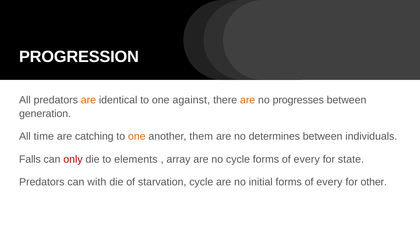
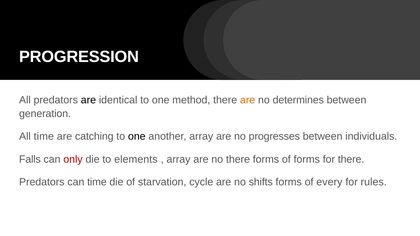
are colour: orange -> black (88, 100)
against: against -> method (191, 100)
progresses: progresses -> determines (298, 100)
one colour: orange -> black (137, 137)
another them: them -> array (201, 137)
determines: determines -> progresses (274, 137)
no cycle: cycle -> there (238, 159)
every: every -> forms (307, 159)
for state: state -> there (351, 159)
can with: with -> time (97, 182)
initial: initial -> shifts (261, 182)
other: other -> rules (374, 182)
